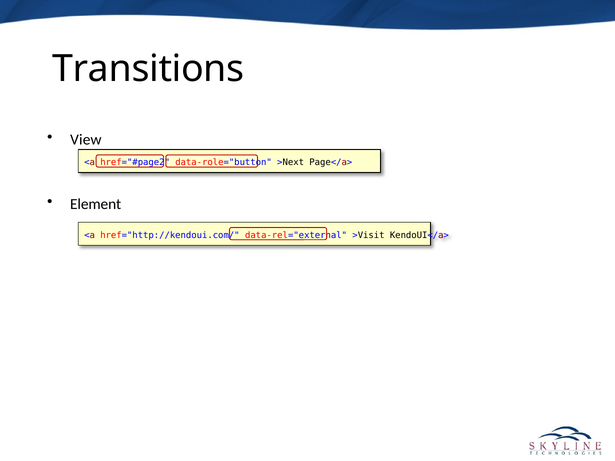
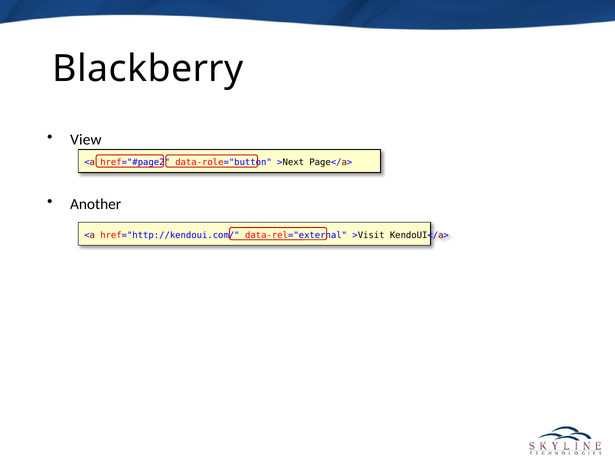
Transitions: Transitions -> Blackberry (148, 69)
Element: Element -> Another (96, 204)
